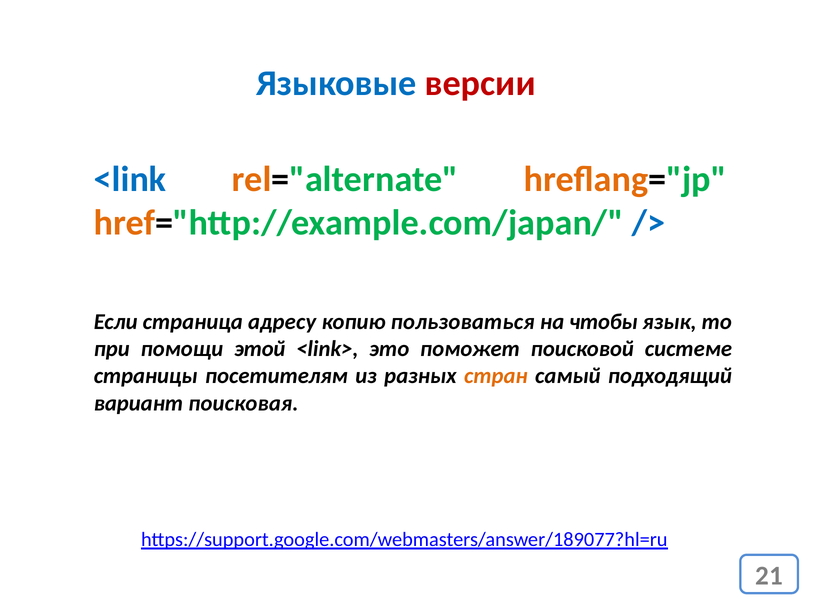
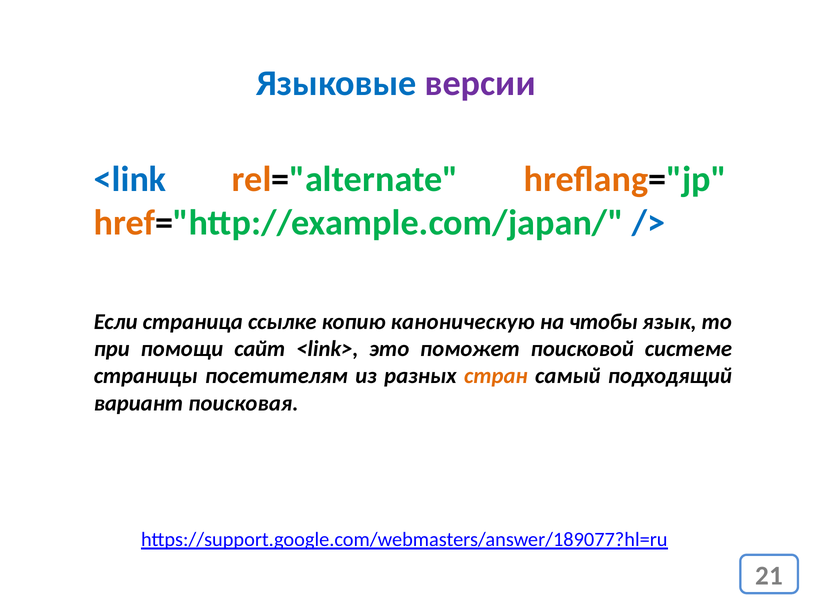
версии colour: red -> purple (480, 83)
адресу: адресу -> ссылке (282, 322)
пользоваться: пользоваться -> каноническую (463, 322)
этой: этой -> сайт (260, 349)
